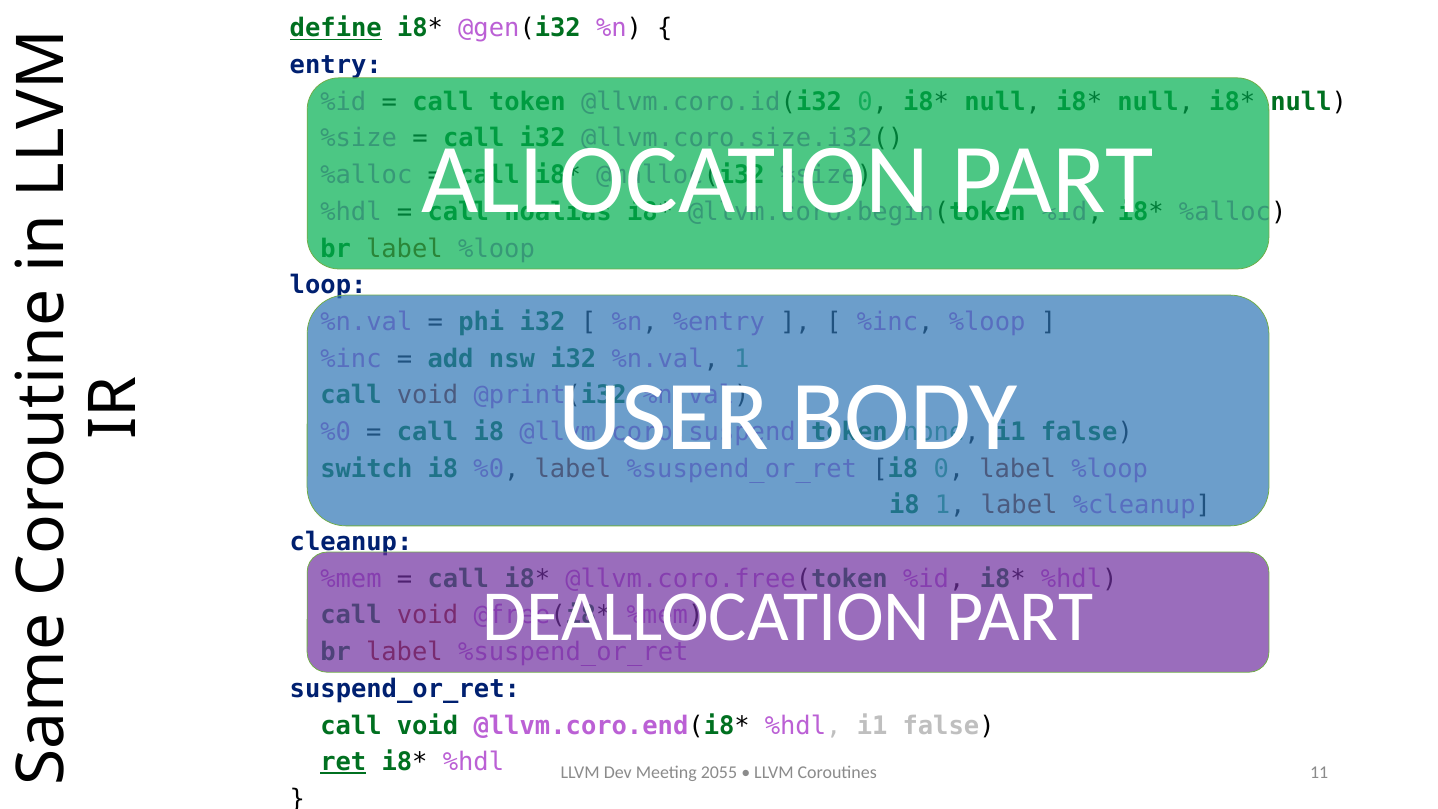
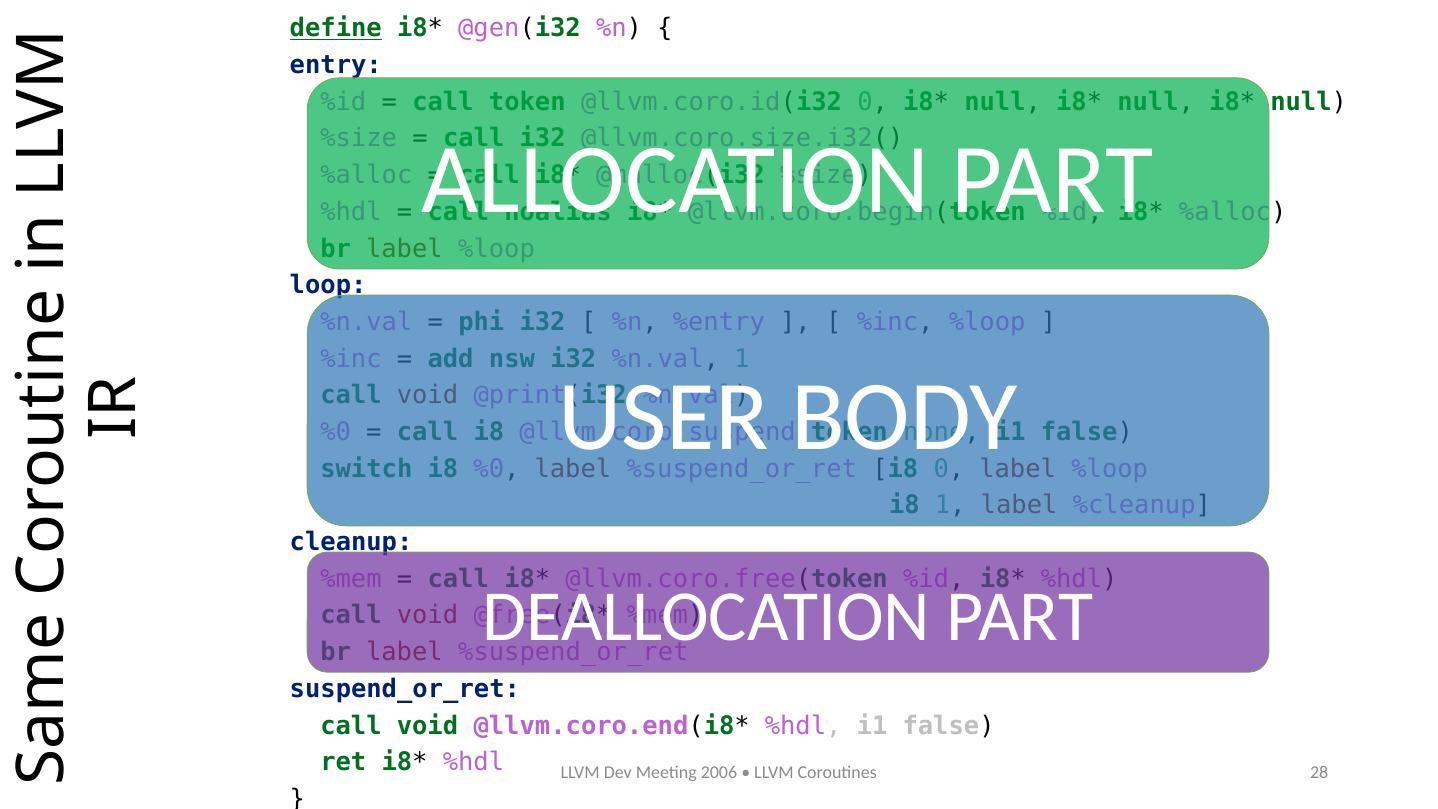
ret underline: present -> none (343, 762)
2055: 2055 -> 2006 (719, 772)
11: 11 -> 28 (1319, 772)
